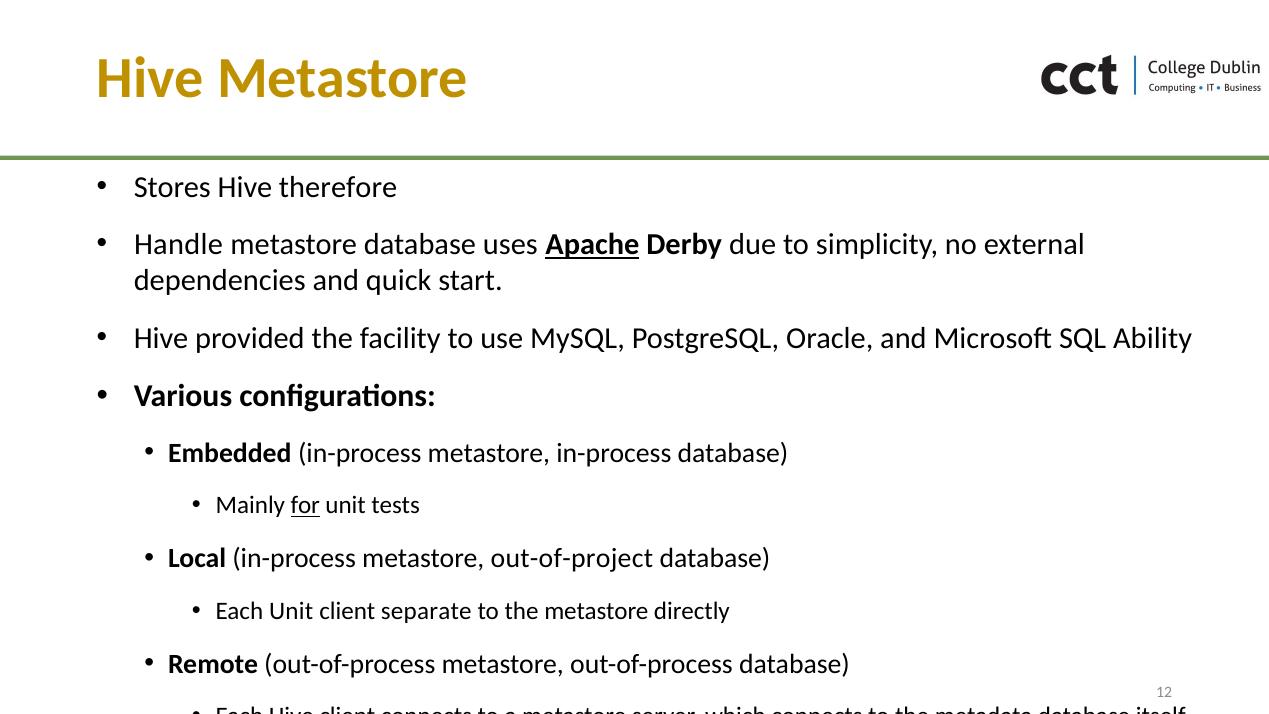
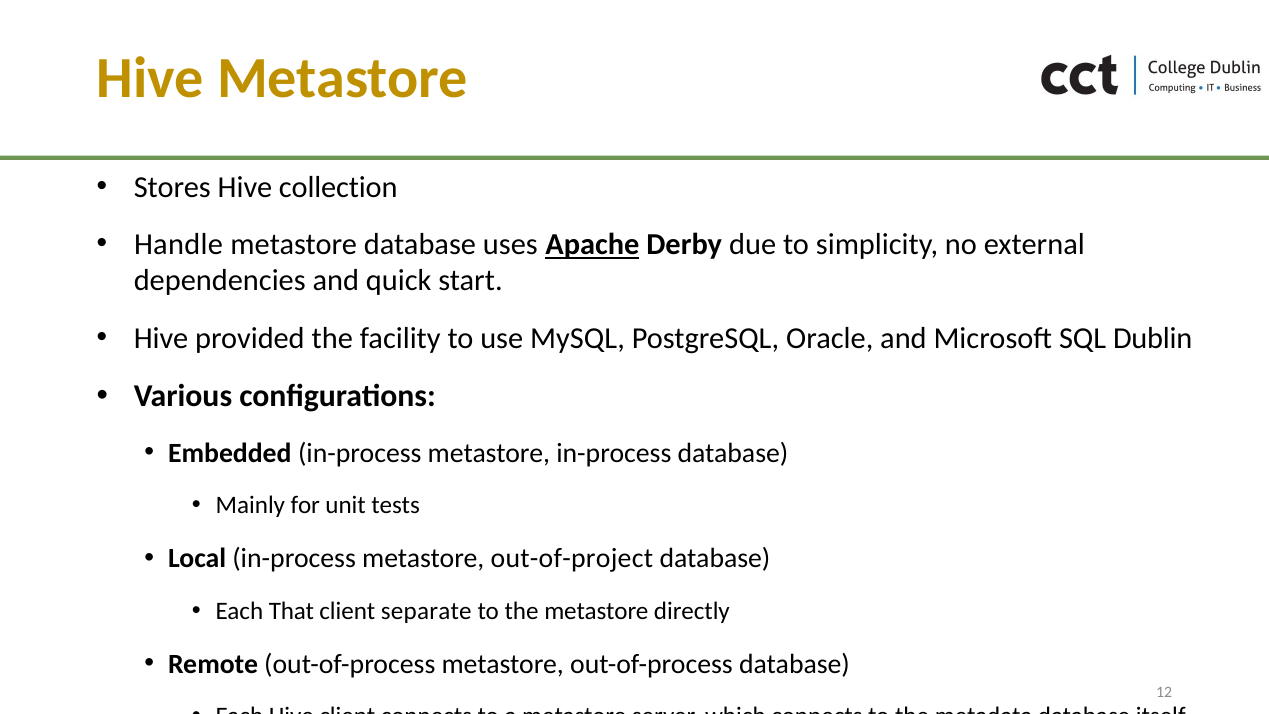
therefore: therefore -> collection (338, 187)
Ability: Ability -> Dublin (1153, 338)
for underline: present -> none (305, 505)
Each Unit: Unit -> That (291, 611)
